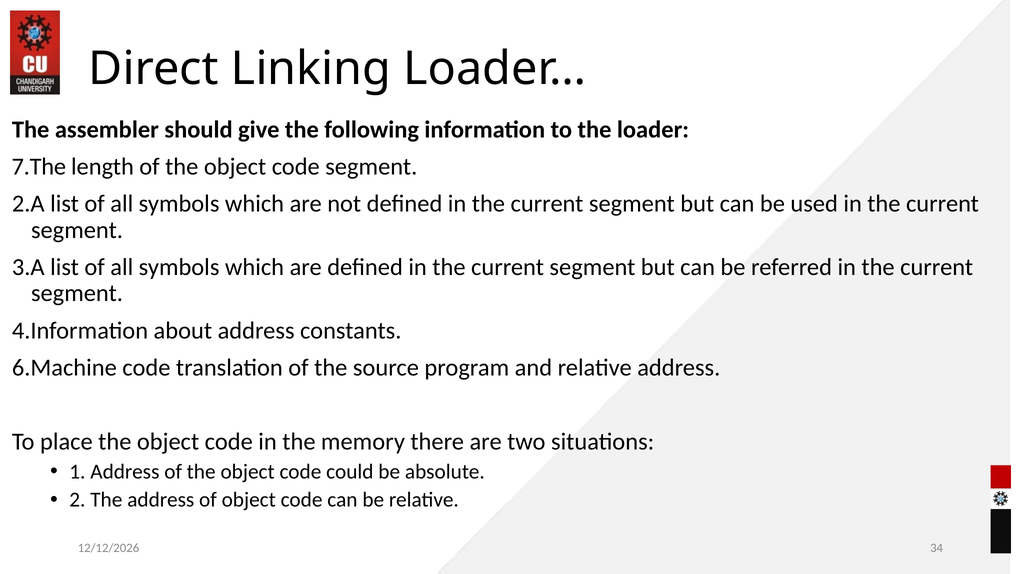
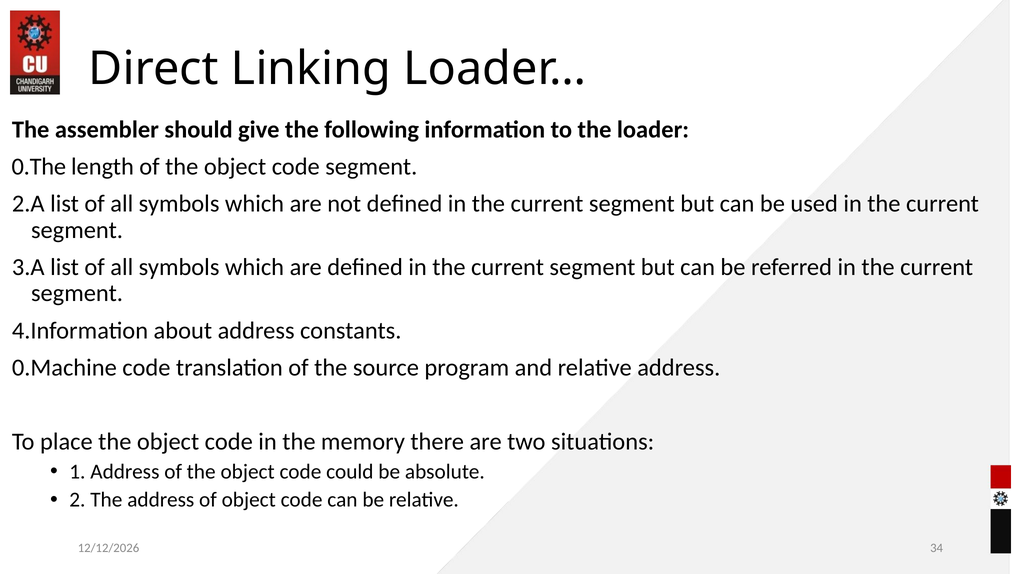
7.The: 7.The -> 0.The (39, 167)
6.Machine: 6.Machine -> 0.Machine (64, 368)
